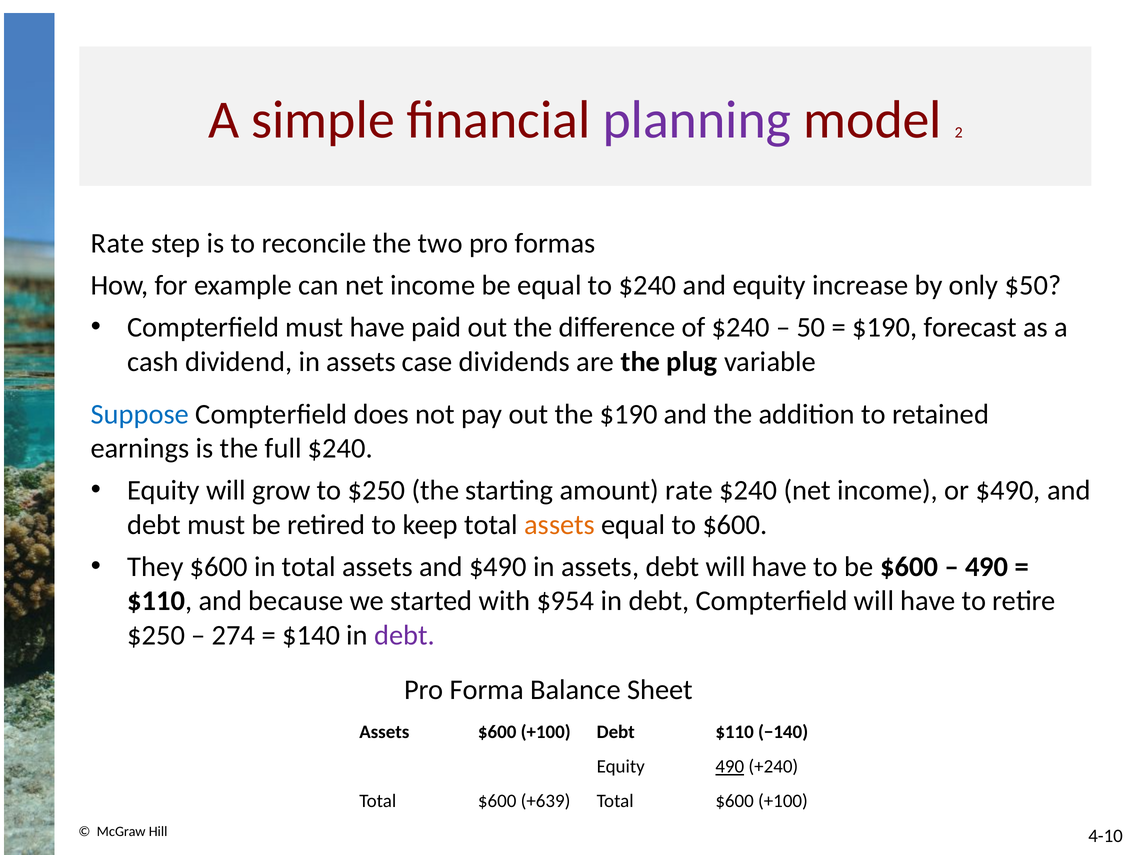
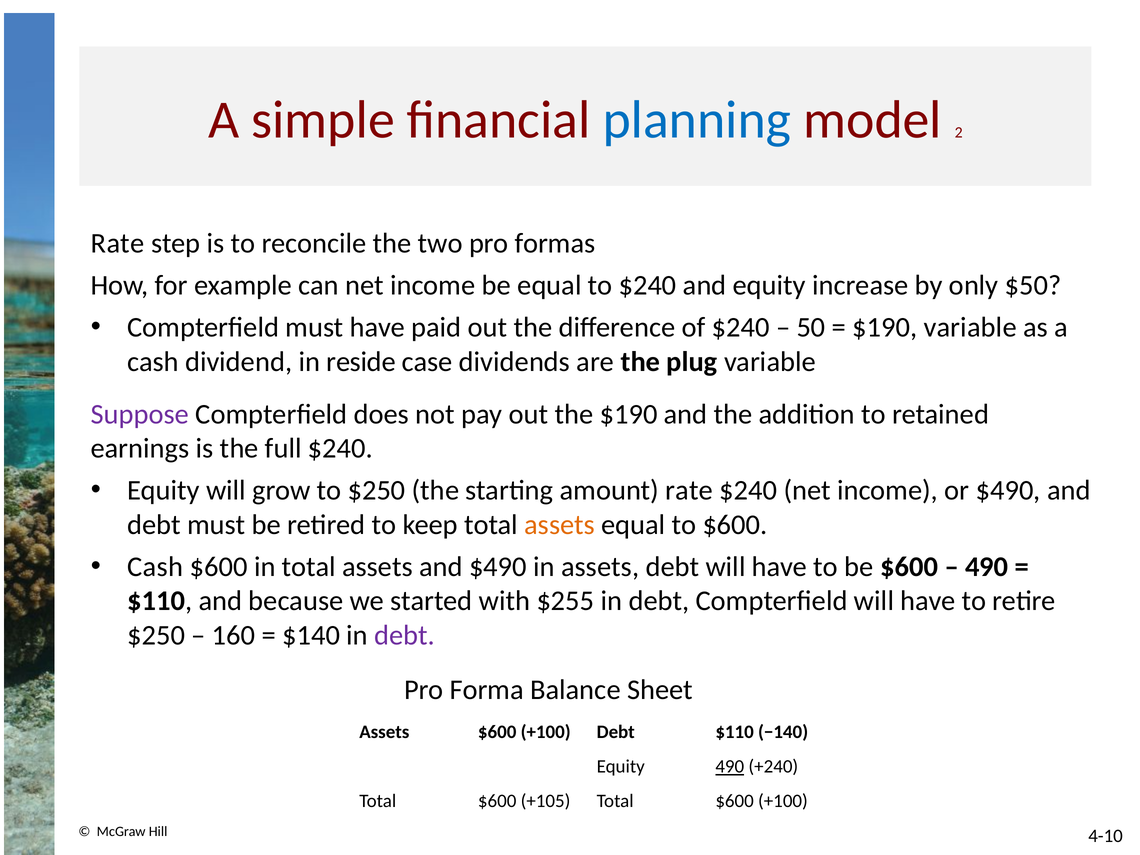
planning colour: purple -> blue (697, 120)
$190 forecast: forecast -> variable (970, 328)
dividend in assets: assets -> reside (361, 362)
Suppose colour: blue -> purple (140, 414)
They: They -> Cash (155, 567)
$954: $954 -> $255 (565, 601)
274: 274 -> 160 (234, 635)
+639: +639 -> +105 (546, 801)
